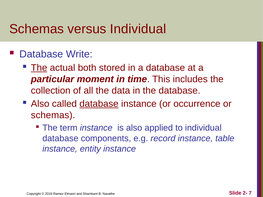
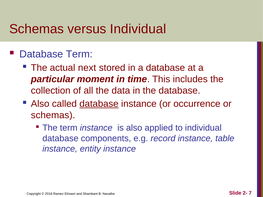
Database Write: Write -> Term (79, 54)
The underline: present -> none (39, 68)
both: both -> next (87, 68)
